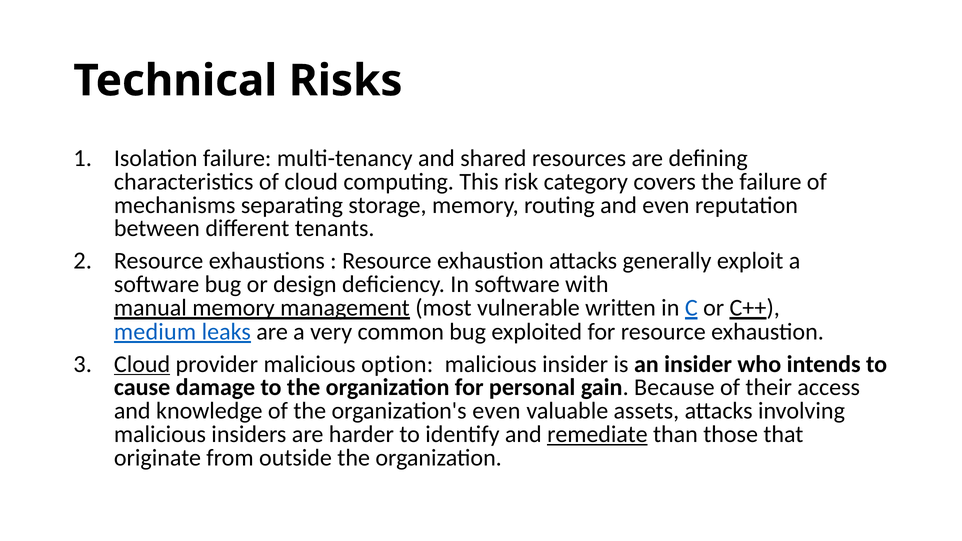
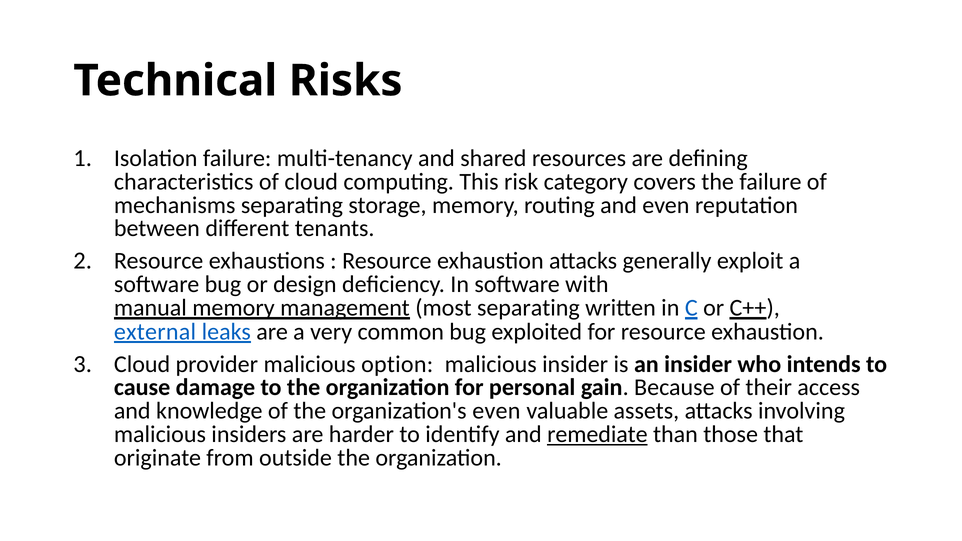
most vulnerable: vulnerable -> separating (528, 308)
medium: medium -> external (155, 332)
Cloud underline: present -> none (142, 364)
